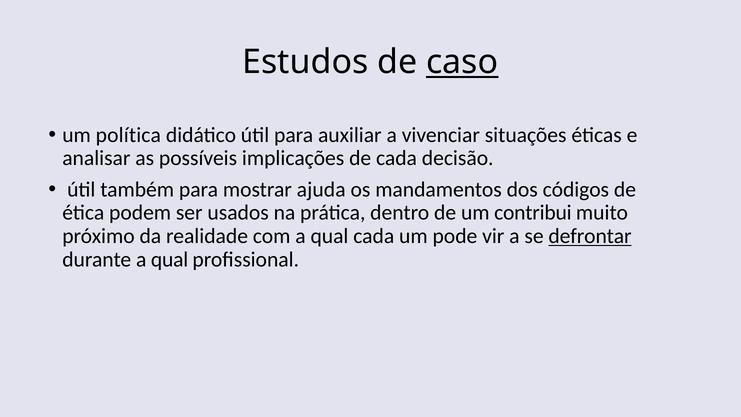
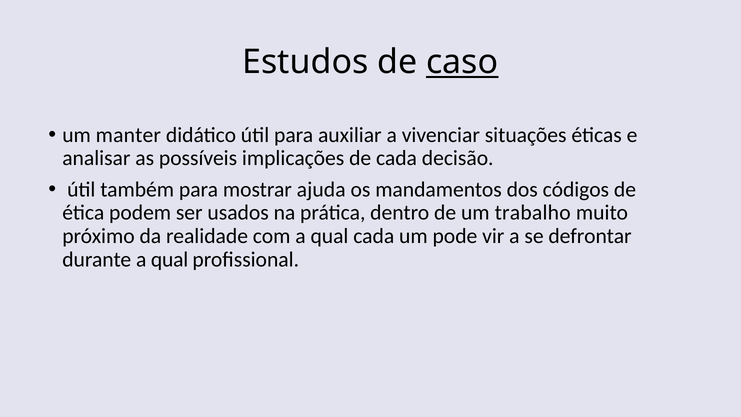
política: política -> manter (128, 135)
contribui: contribui -> trabalho (533, 213)
defrontar underline: present -> none (590, 236)
